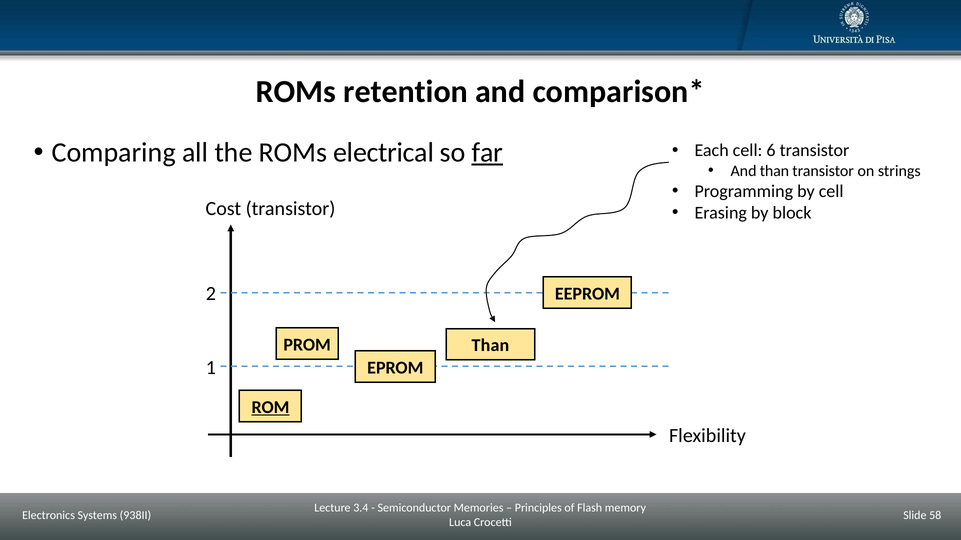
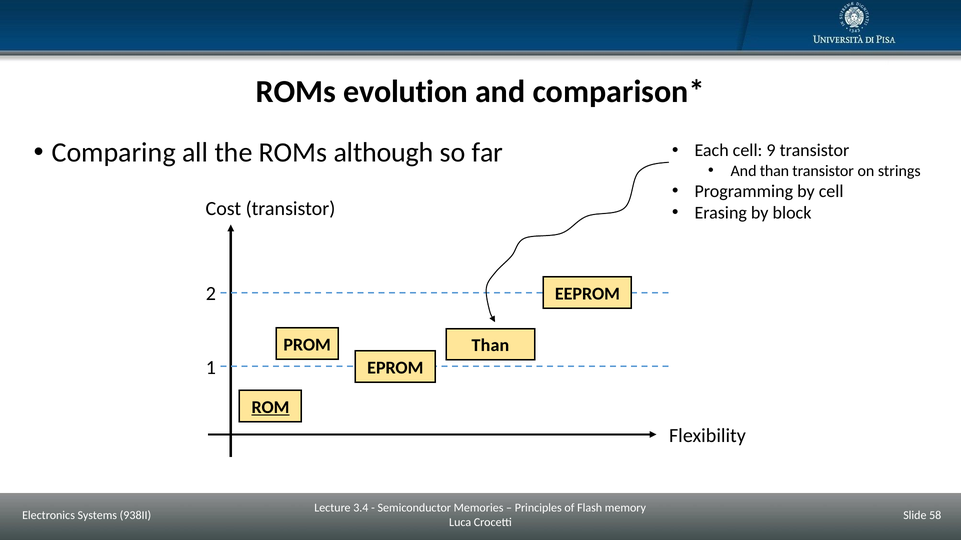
retention: retention -> evolution (406, 92)
electrical: electrical -> although (384, 153)
far underline: present -> none (487, 153)
6: 6 -> 9 (771, 151)
